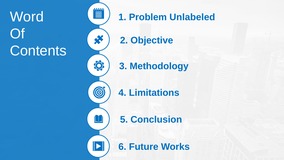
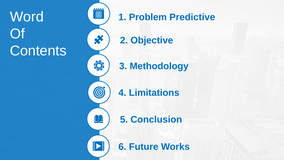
Unlabeled: Unlabeled -> Predictive (192, 17)
